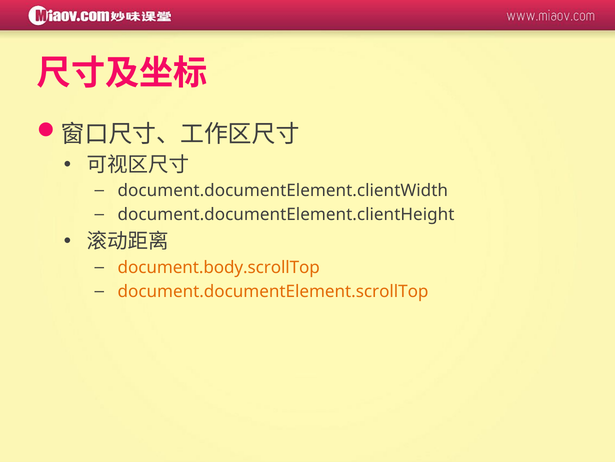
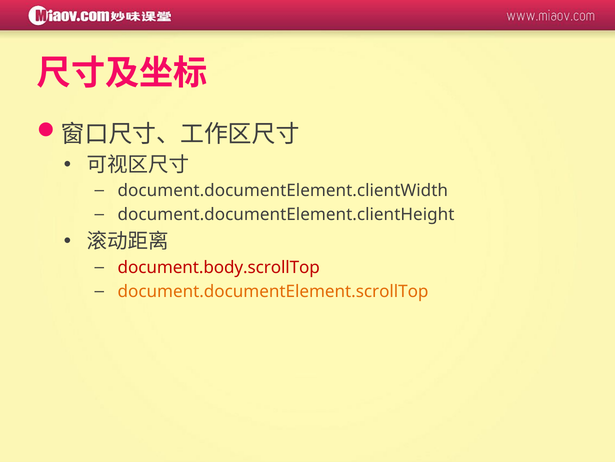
document.body.scrollTop colour: orange -> red (219, 267)
